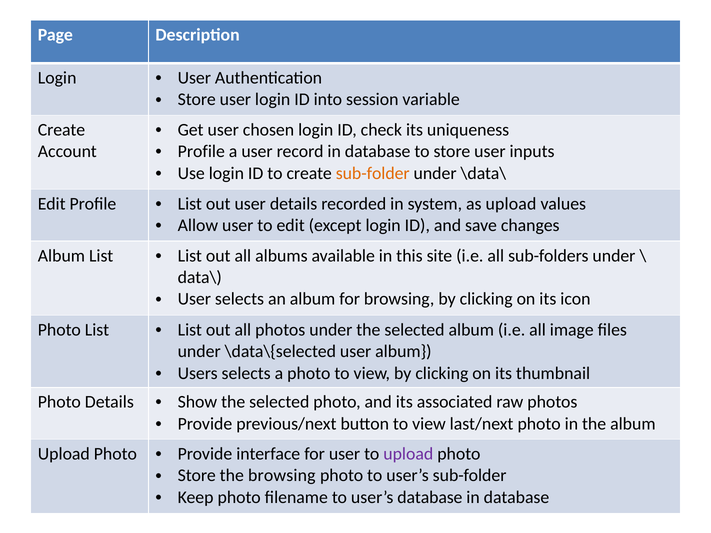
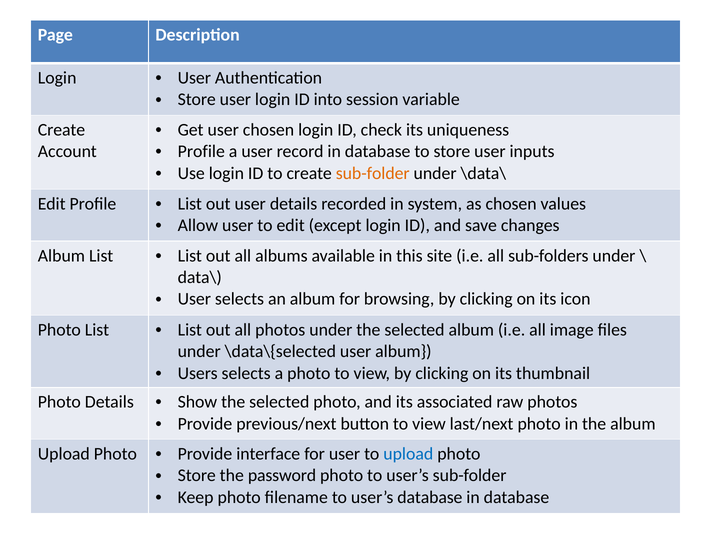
as upload: upload -> chosen (511, 204)
upload colour: purple -> blue (408, 454)
the browsing: browsing -> password (282, 476)
